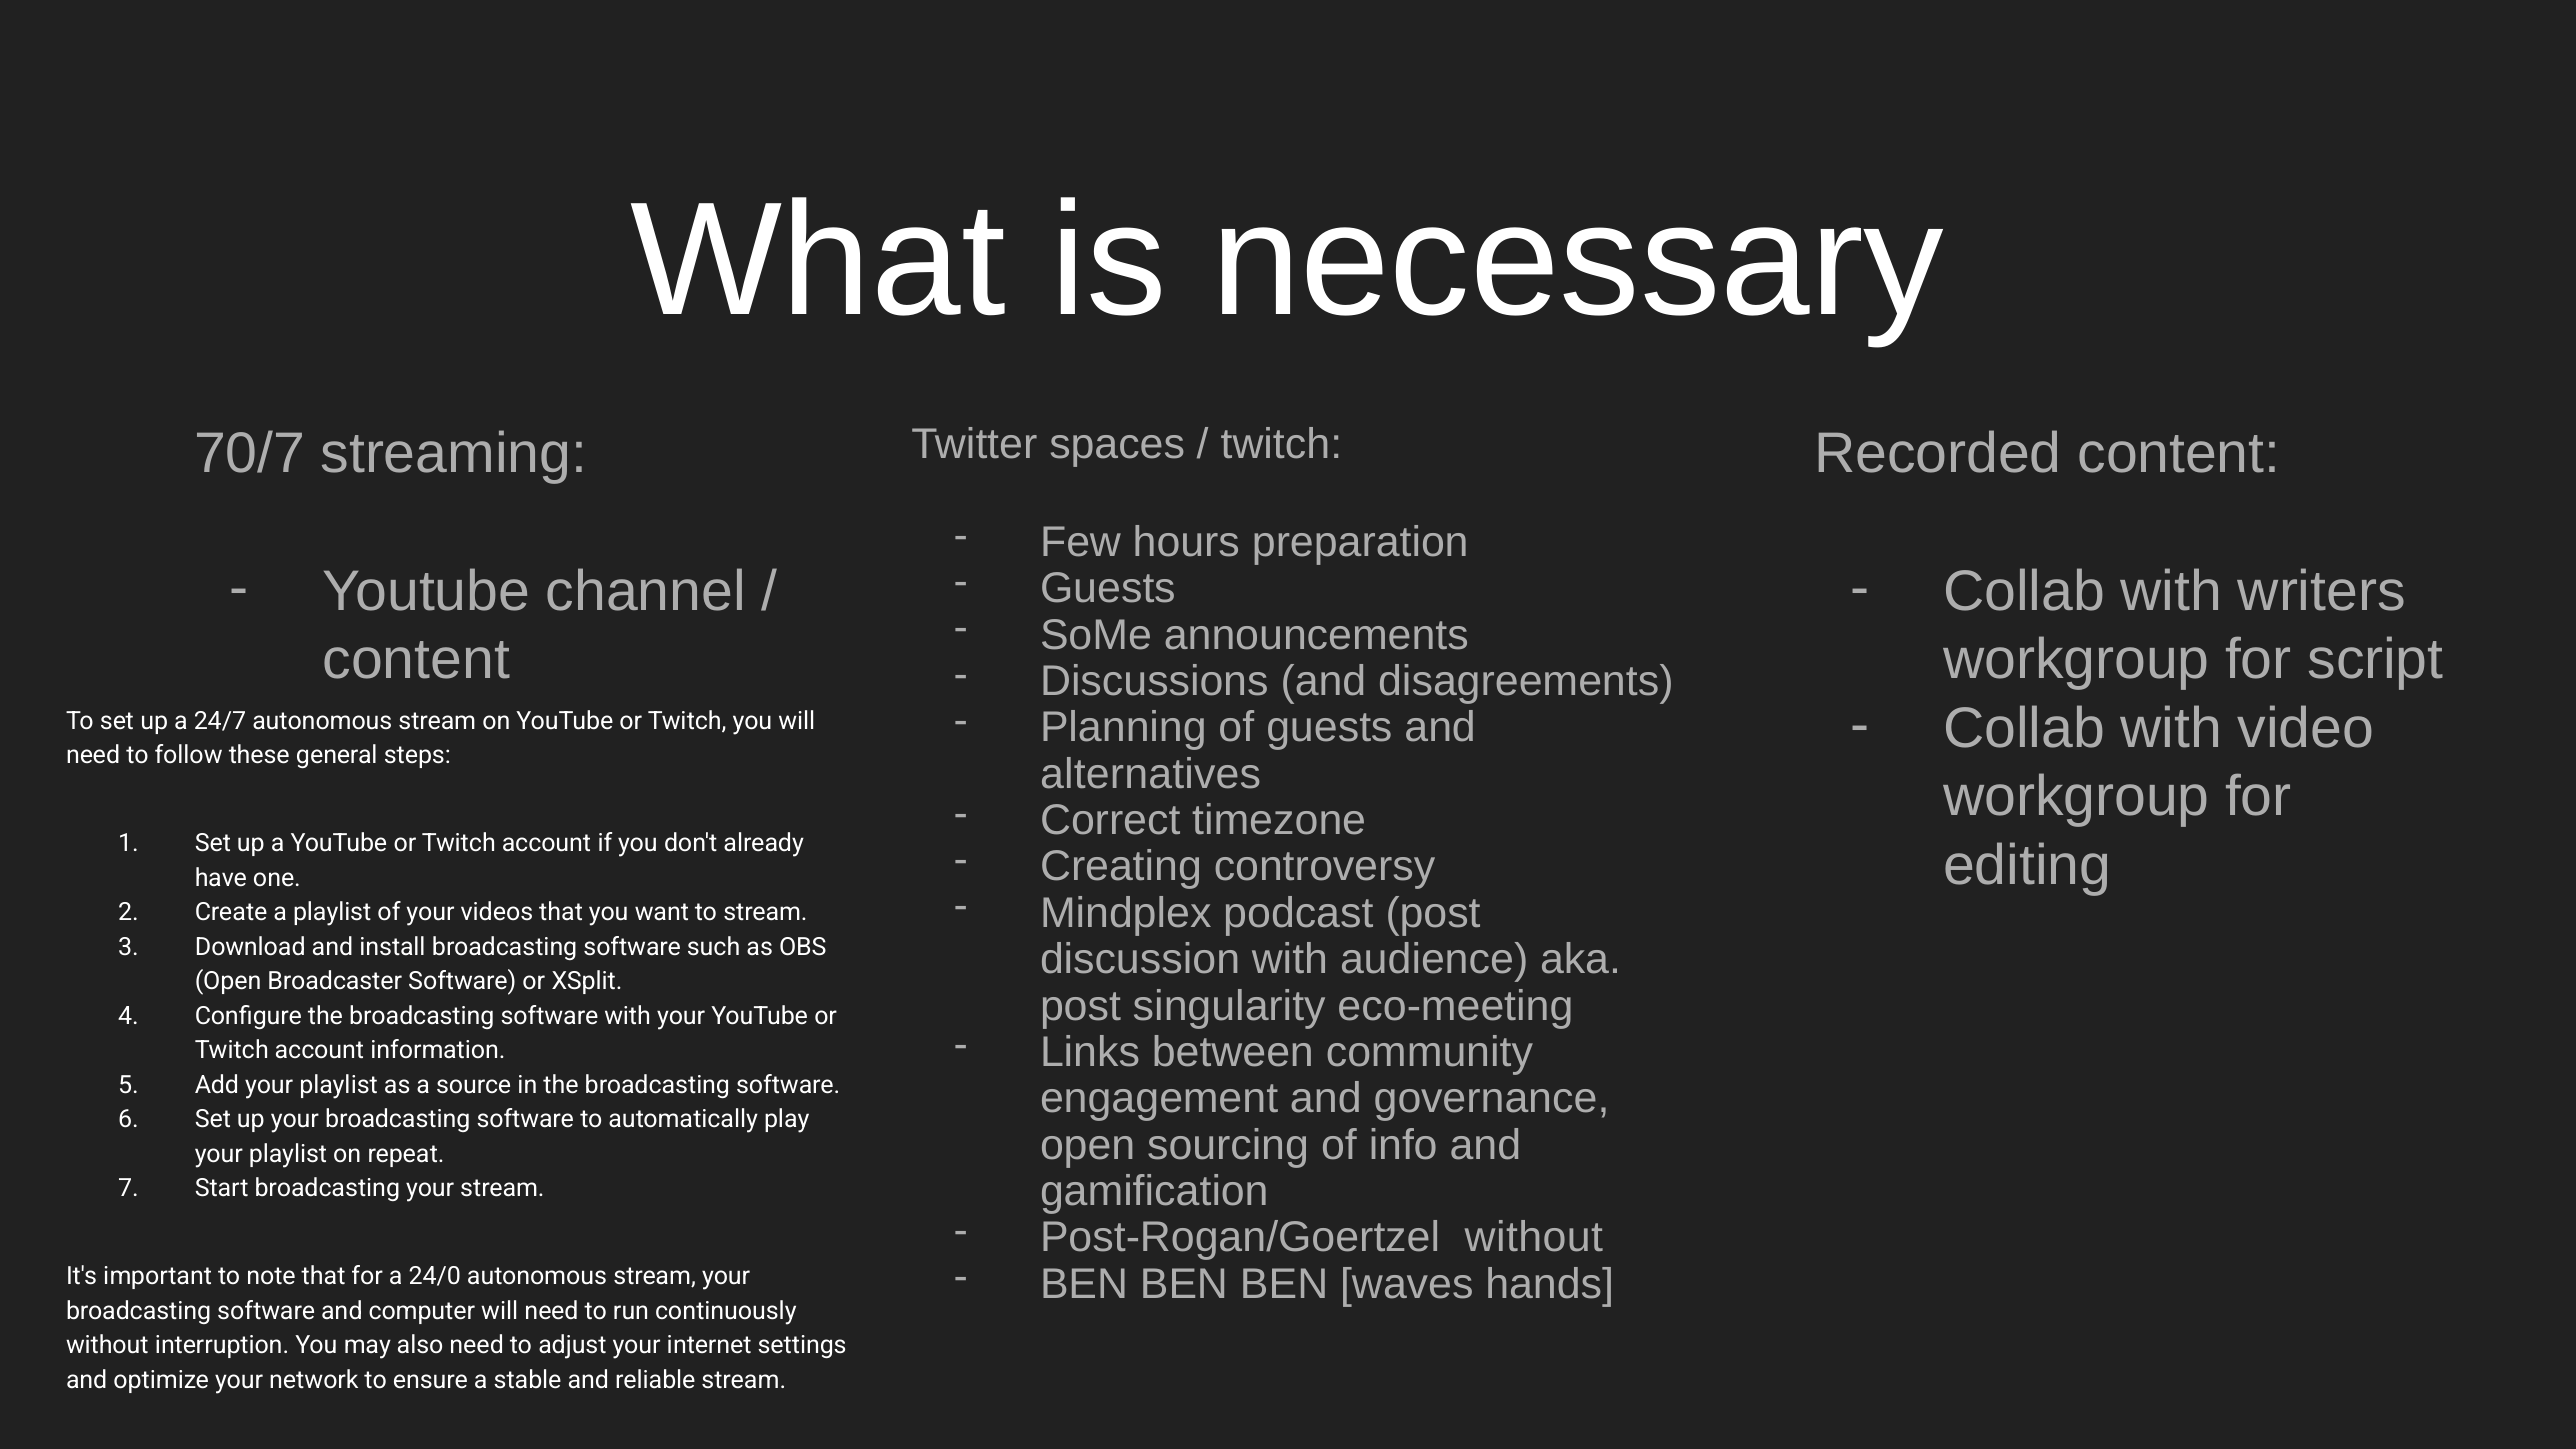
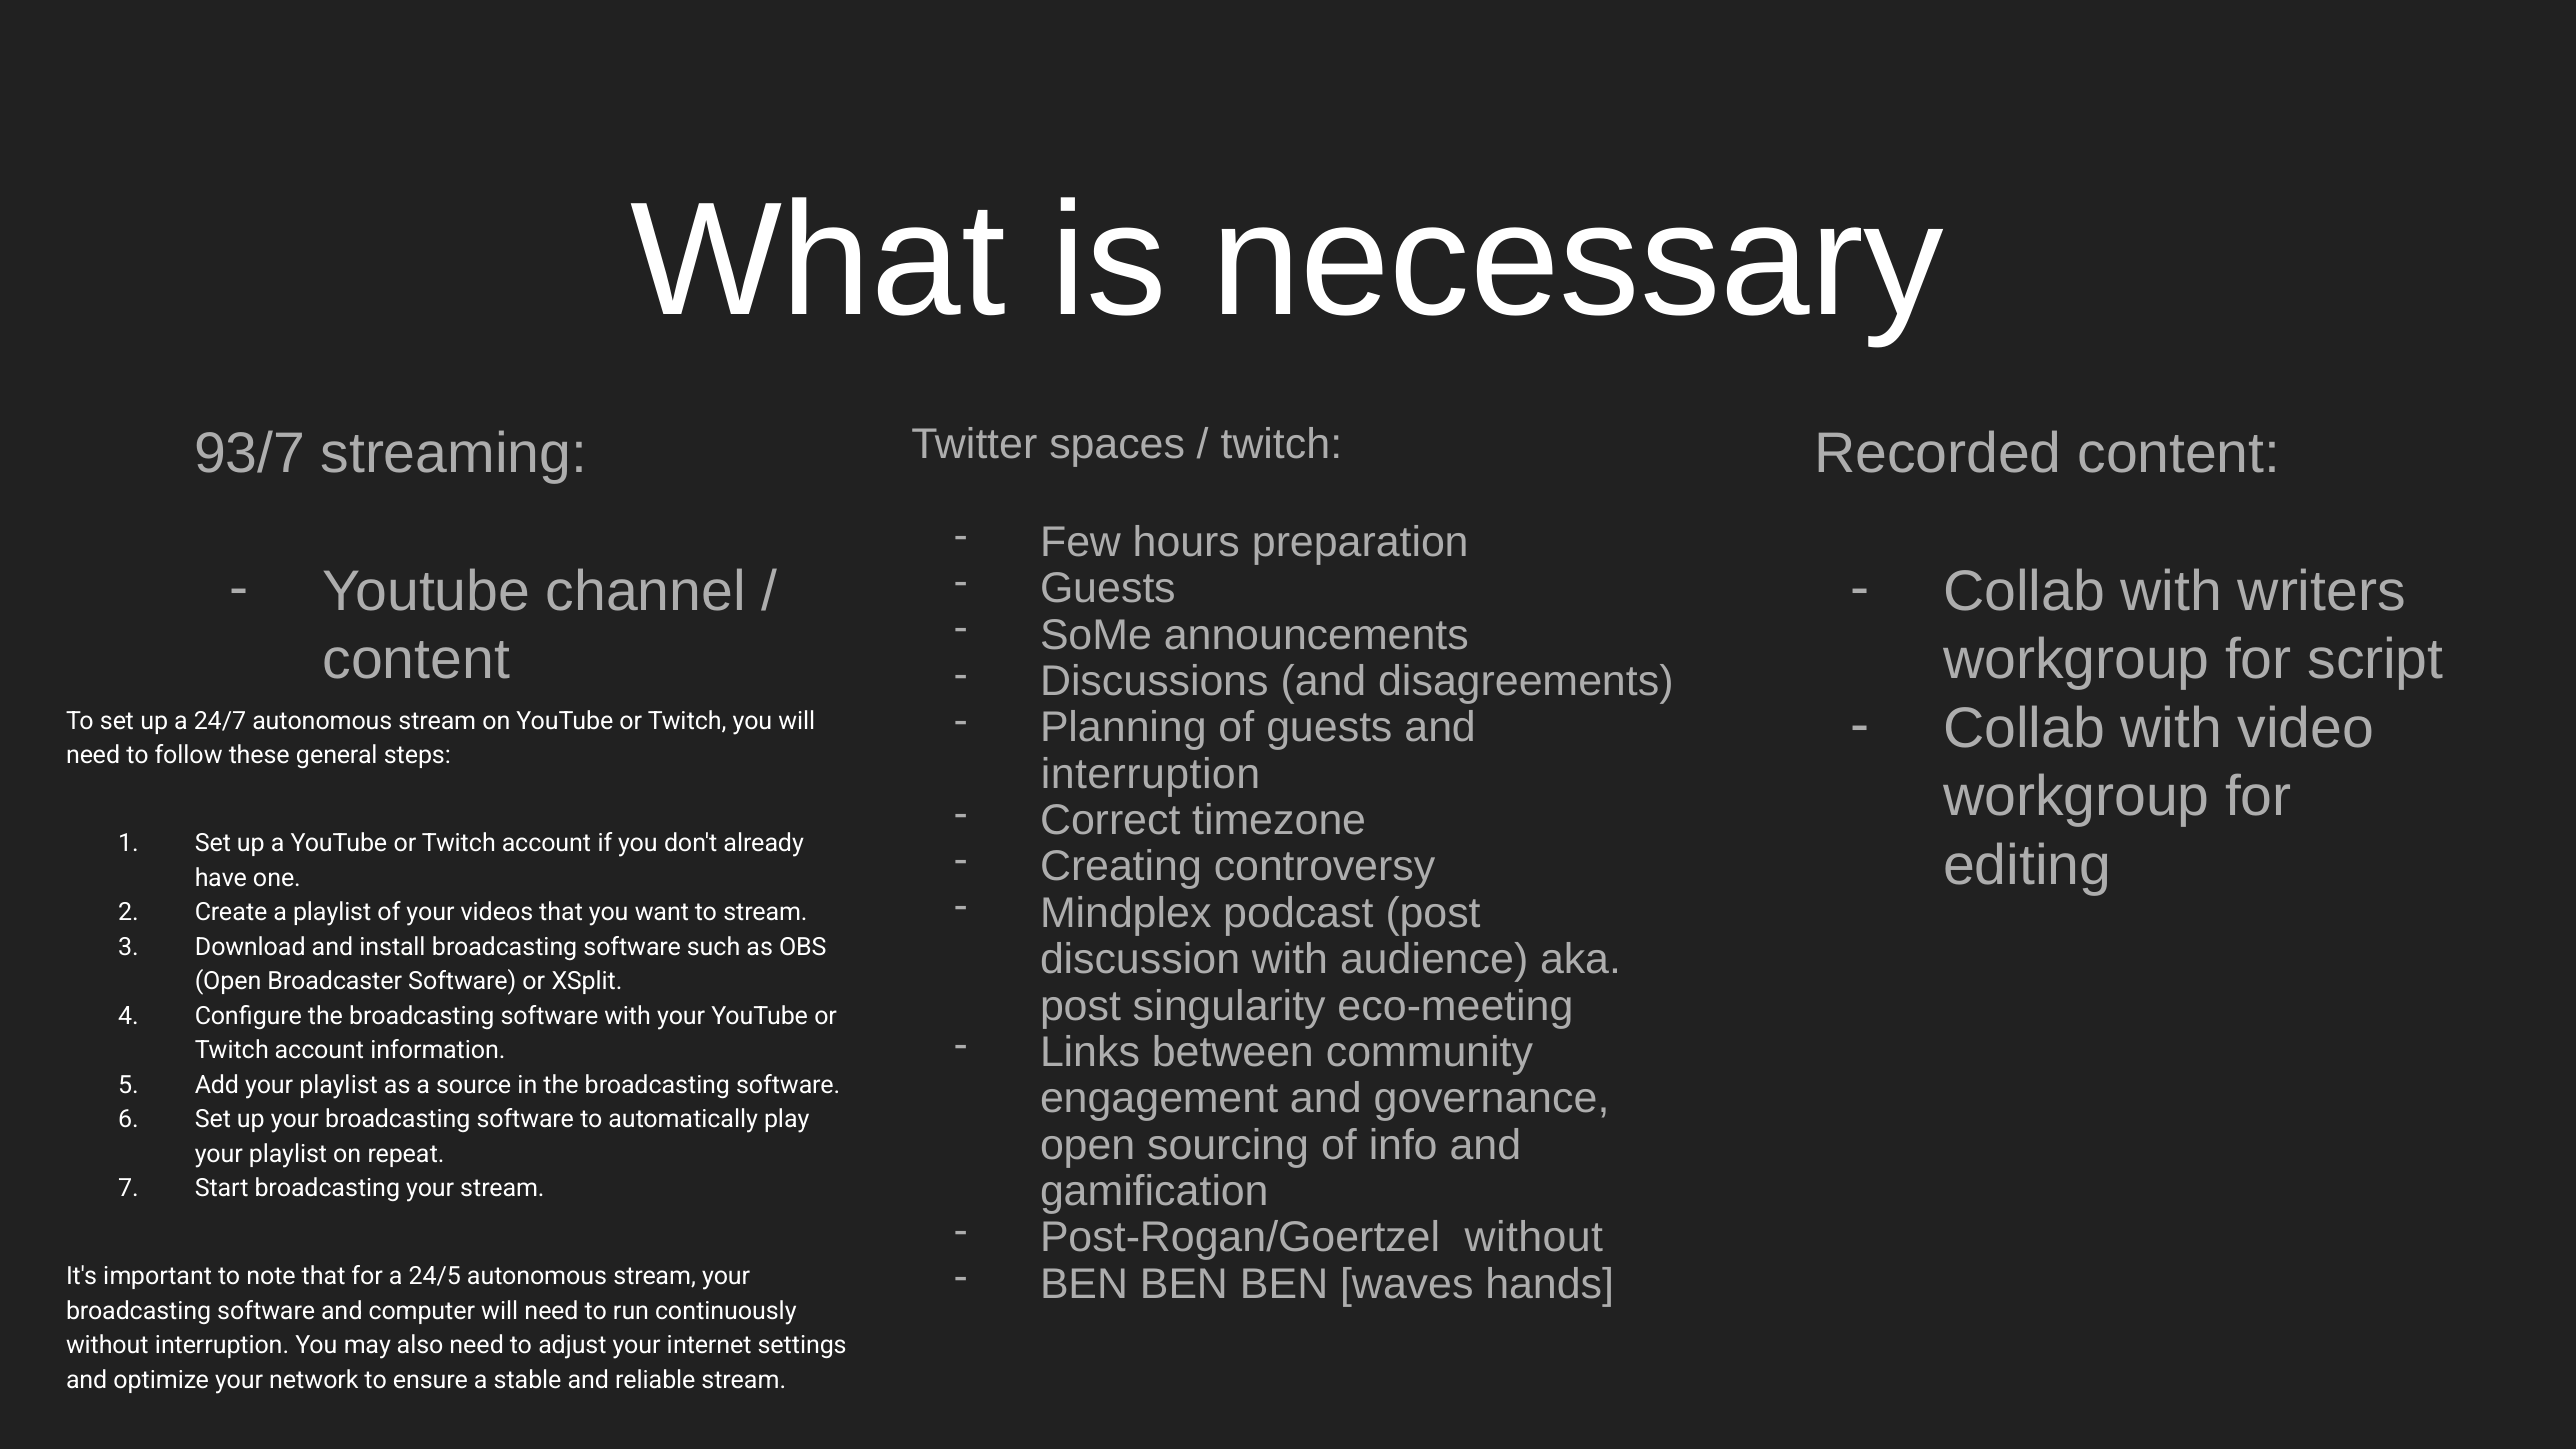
70/7: 70/7 -> 93/7 (250, 454)
alternatives: alternatives -> interruption (1151, 774)
24/0: 24/0 -> 24/5 (435, 1277)
